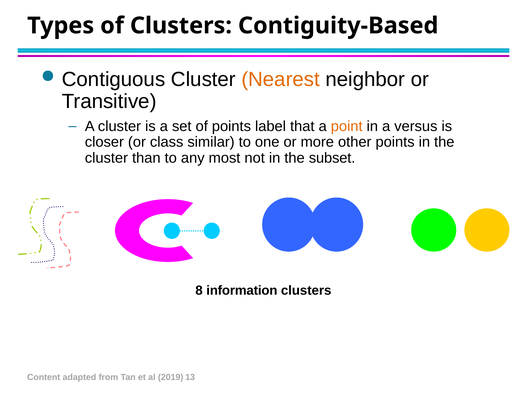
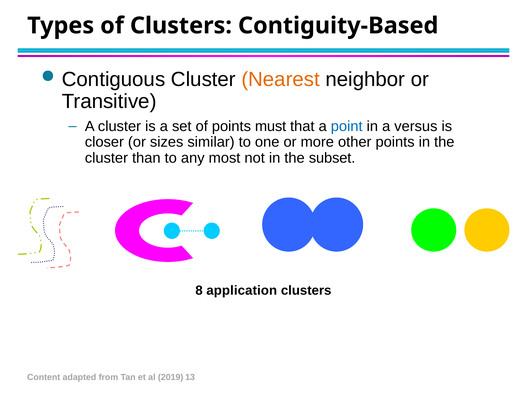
label: label -> must (271, 126)
point colour: orange -> blue (347, 126)
class: class -> sizes (167, 142)
information: information -> application (242, 291)
